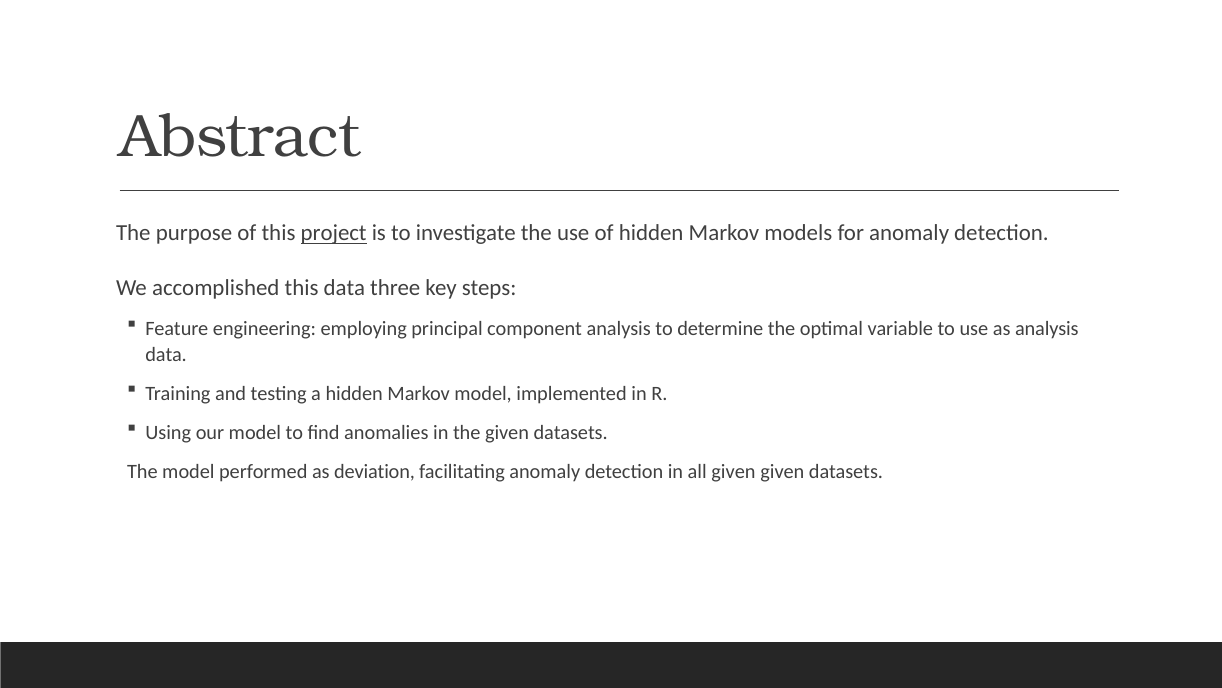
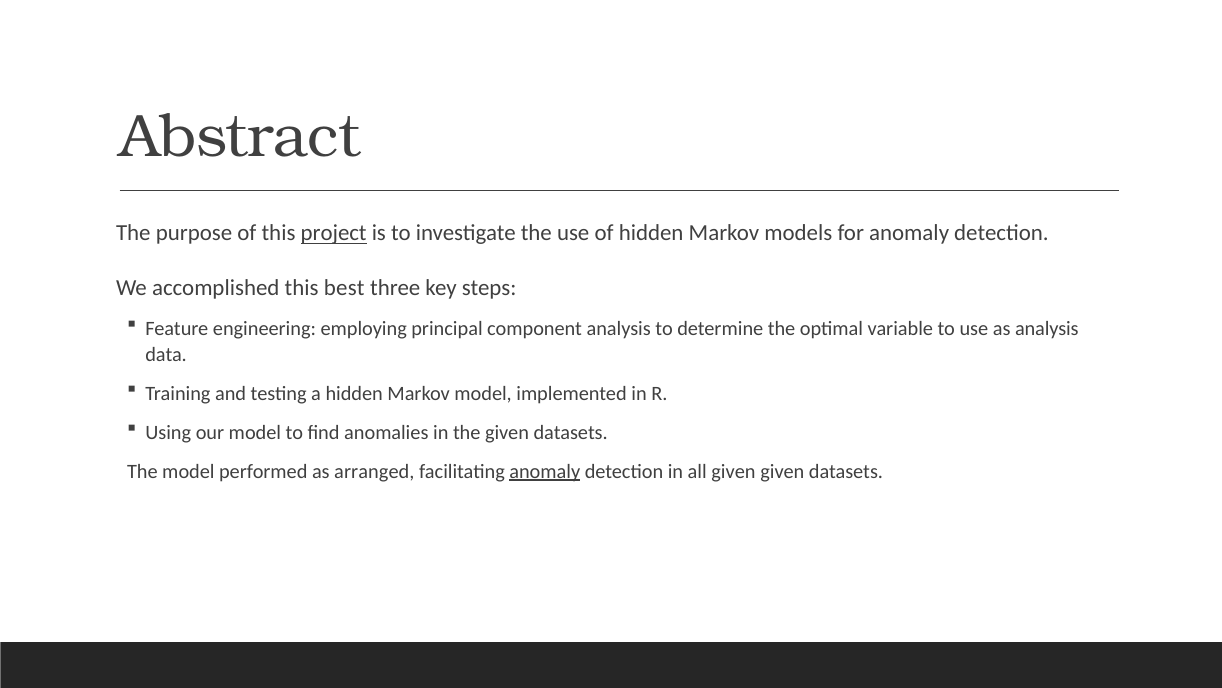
this data: data -> best (344, 288)
deviation: deviation -> arranged (374, 471)
anomaly underline: none -> present (545, 471)
